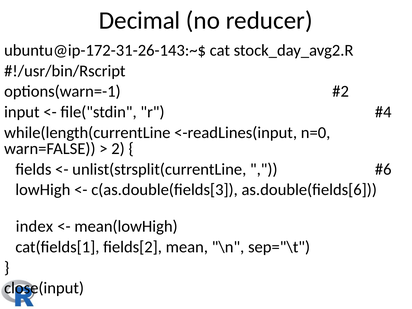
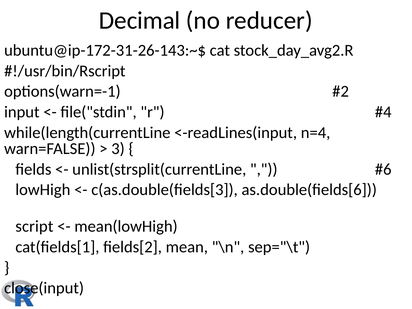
n=0: n=0 -> n=4 (316, 133)
2: 2 -> 3 (118, 149)
index: index -> script (34, 226)
